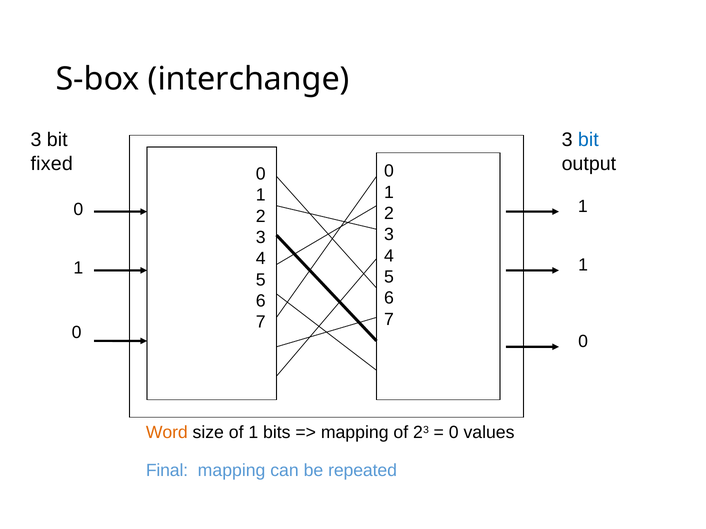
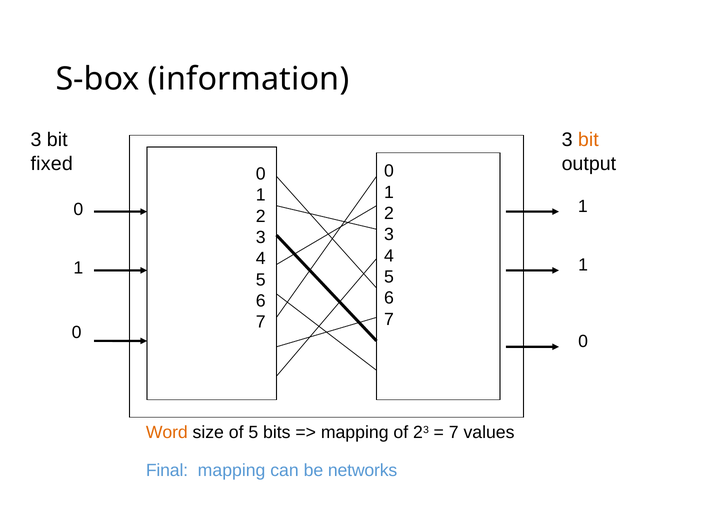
interchange: interchange -> information (249, 79)
bit colour: blue -> orange (588, 140)
of 1: 1 -> 5 (253, 433)
0: 0 -> 7 (454, 433)
repeated: repeated -> networks (363, 471)
